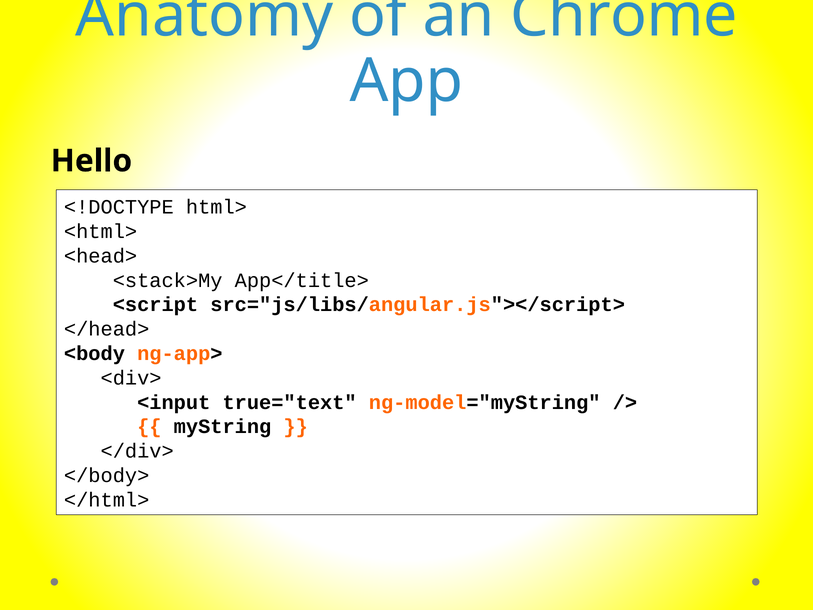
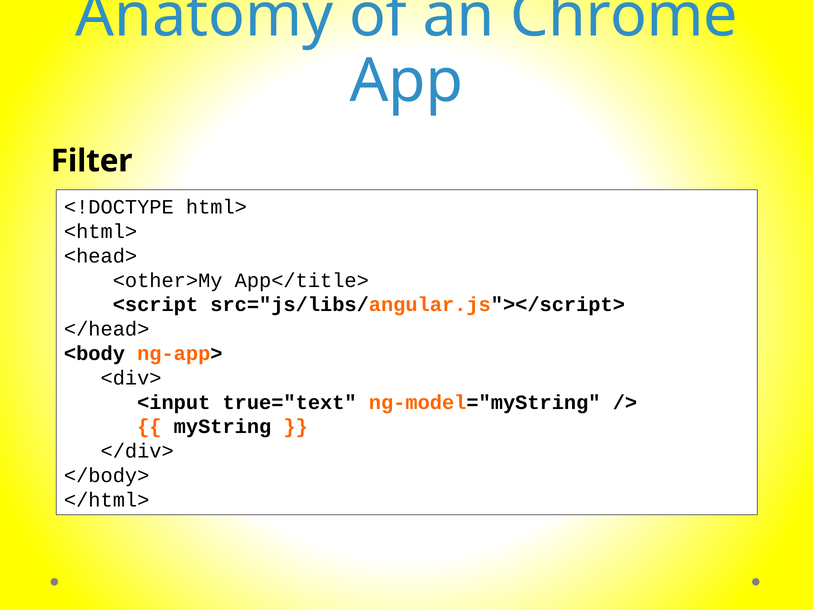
Hello: Hello -> Filter (92, 161)
<stack>My: <stack>My -> <other>My (168, 280)
